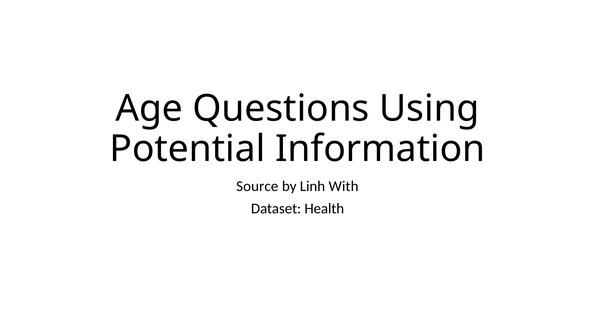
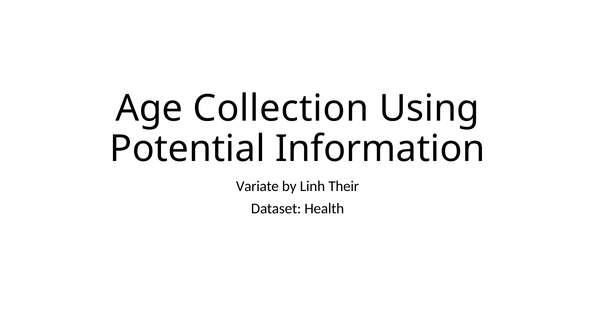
Questions: Questions -> Collection (281, 109)
Source: Source -> Variate (257, 186)
With: With -> Their (344, 186)
